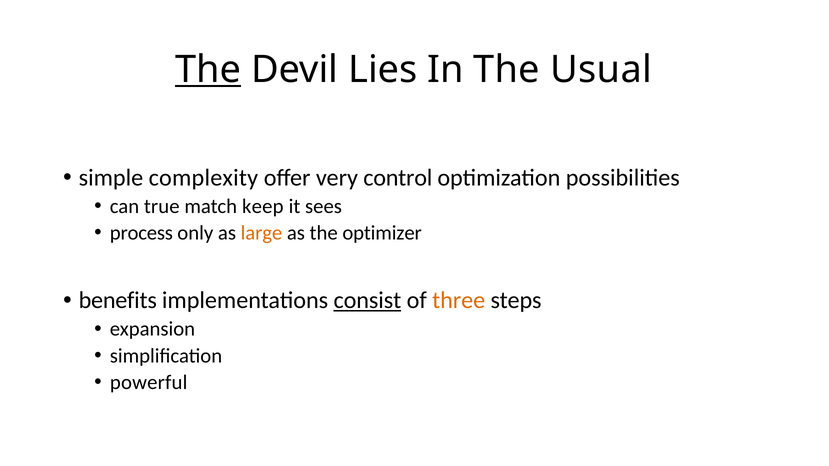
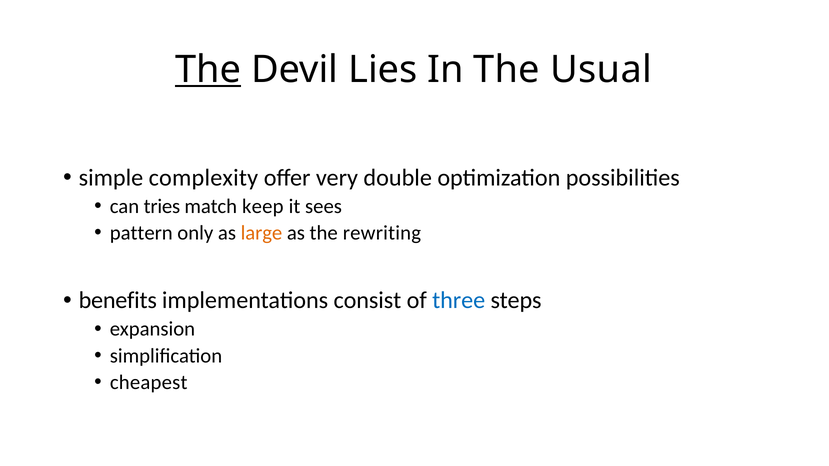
control: control -> double (398, 178)
true: true -> tries (162, 206)
process: process -> pattern (141, 233)
optimizer: optimizer -> rewriting (382, 233)
consist underline: present -> none (367, 301)
three colour: orange -> blue (459, 301)
powerful: powerful -> cheapest (149, 383)
